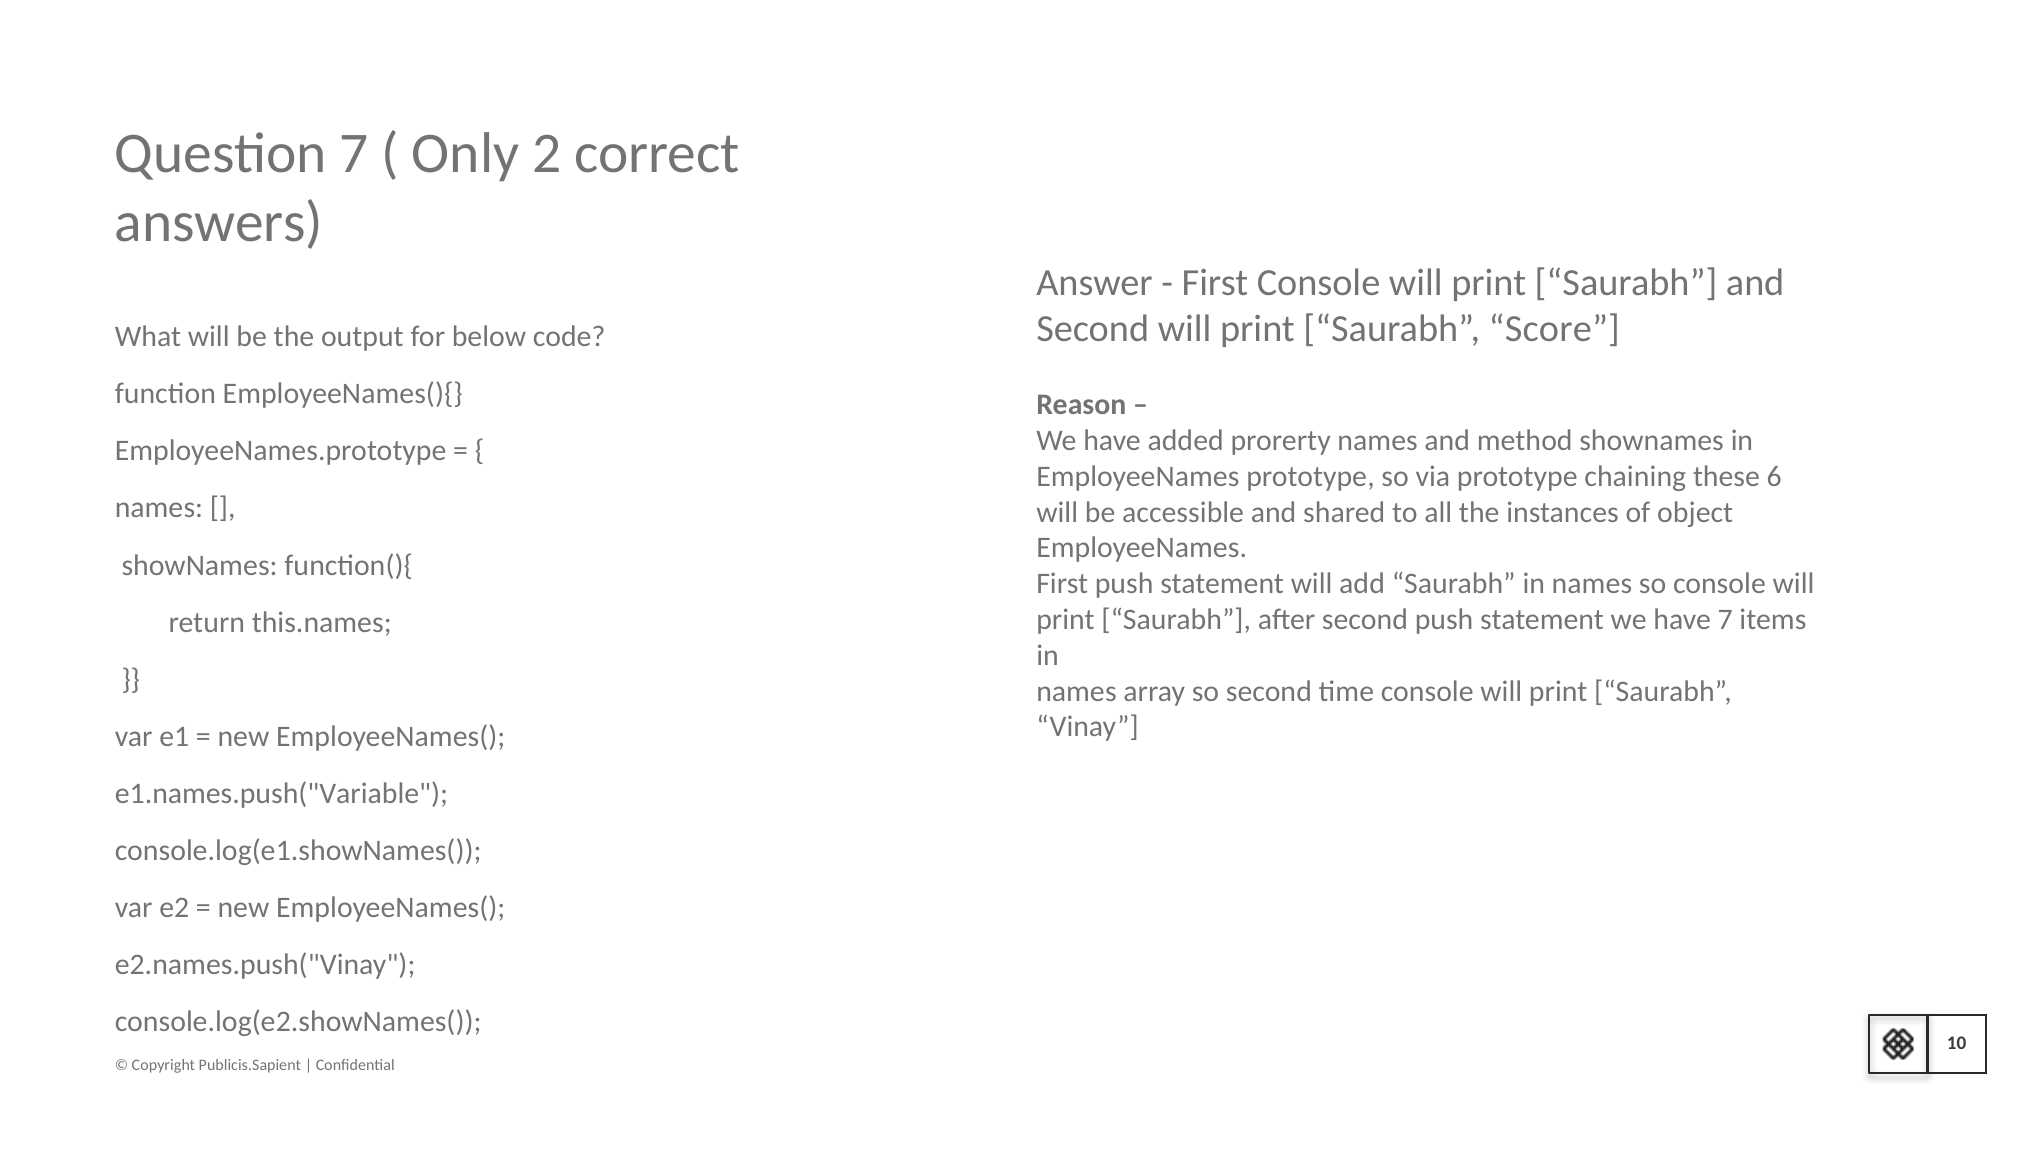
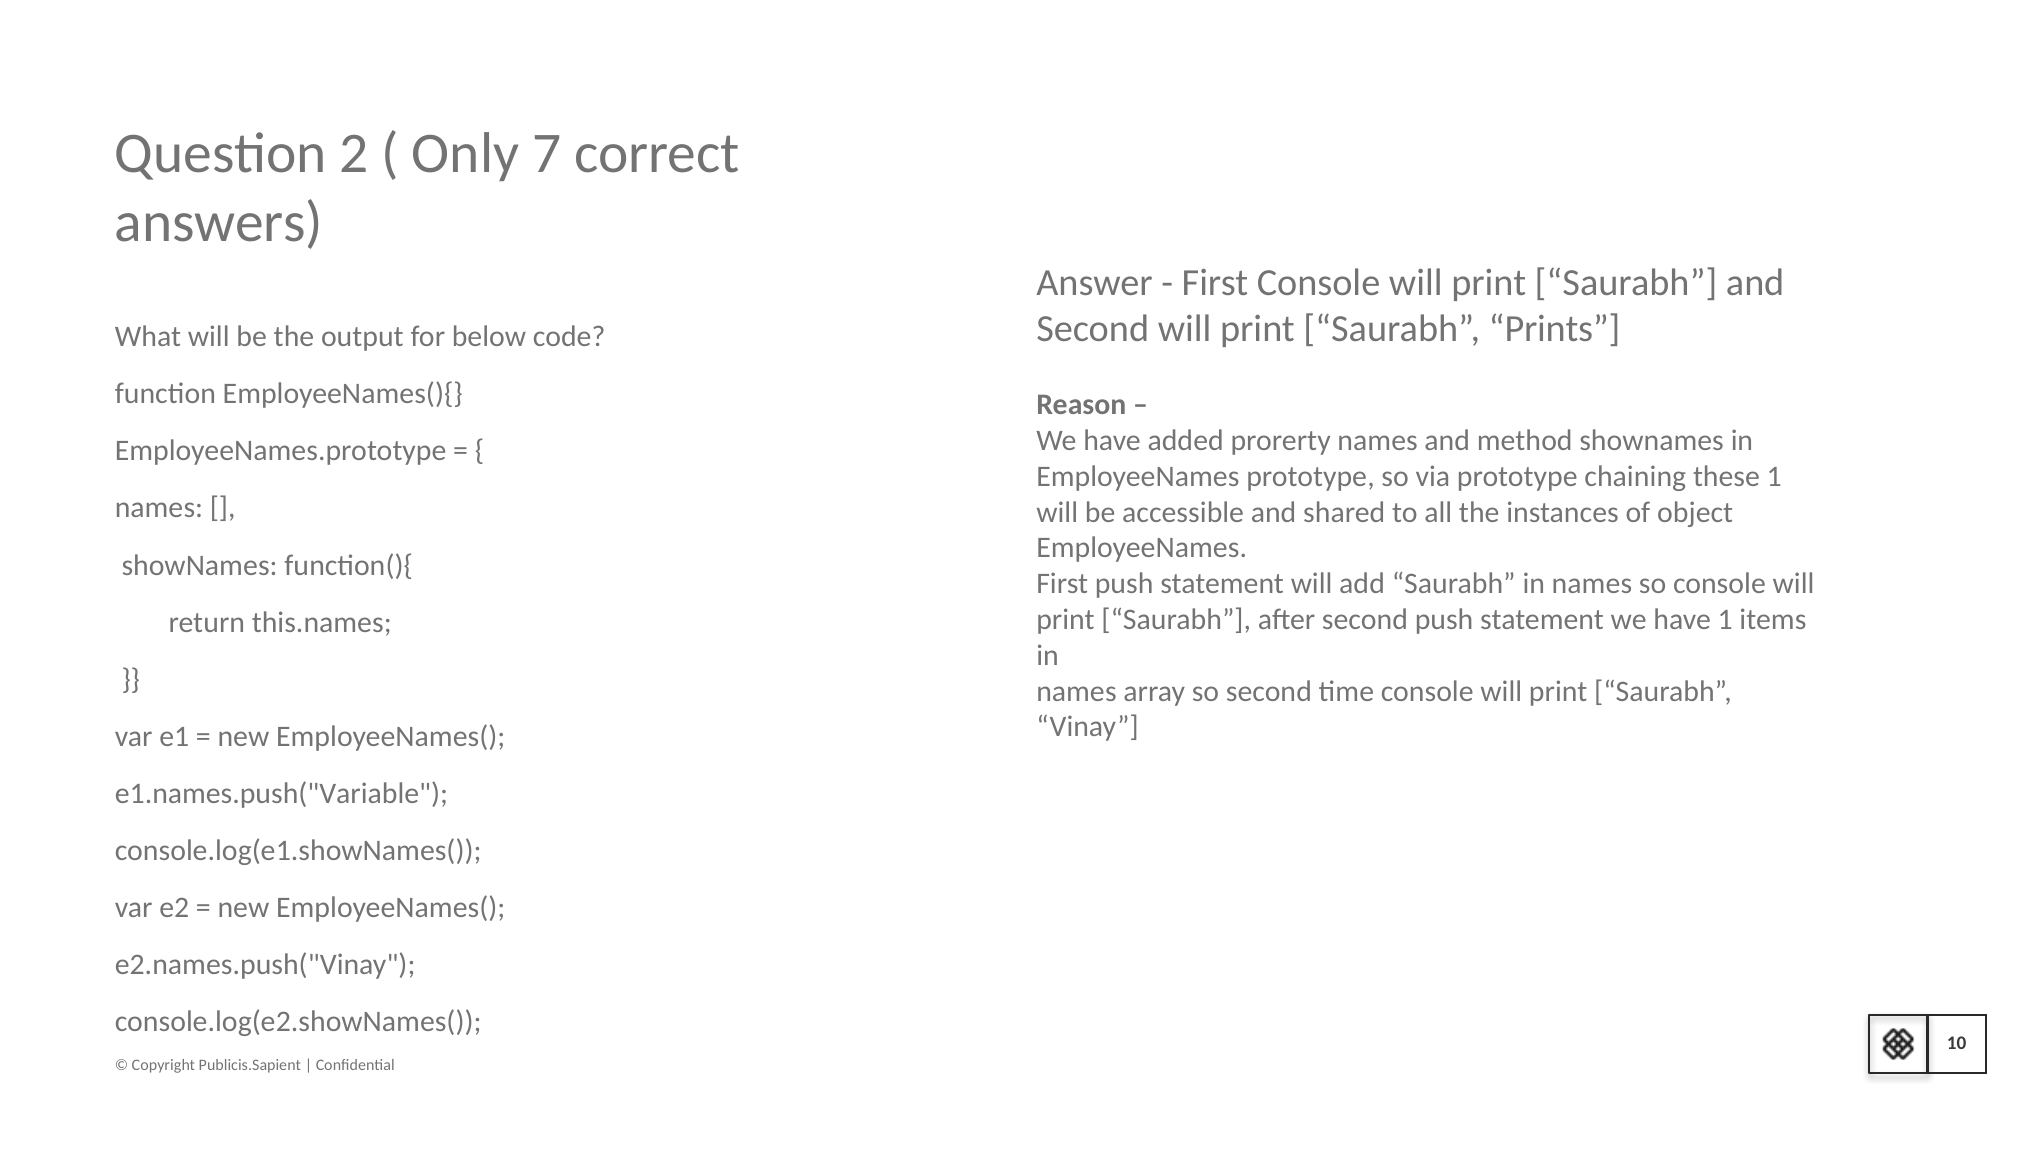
Question 7: 7 -> 2 (354, 153)
2: 2 -> 7 (547, 153)
Score: Score -> Prints (1555, 329)
these 6: 6 -> 1 (1774, 477)
have 7: 7 -> 1 (1725, 620)
